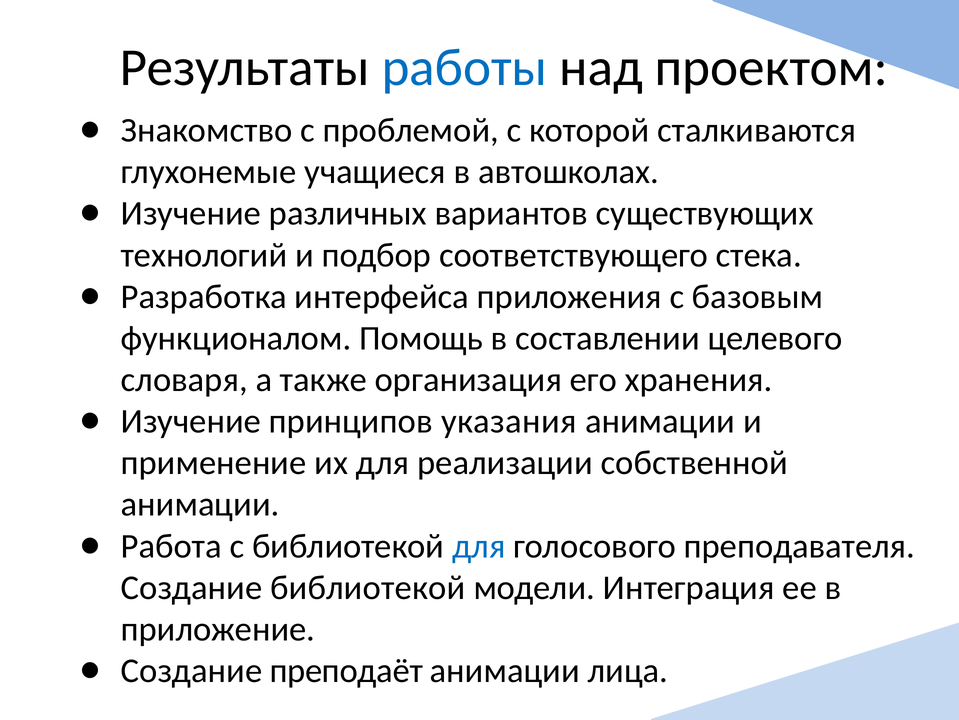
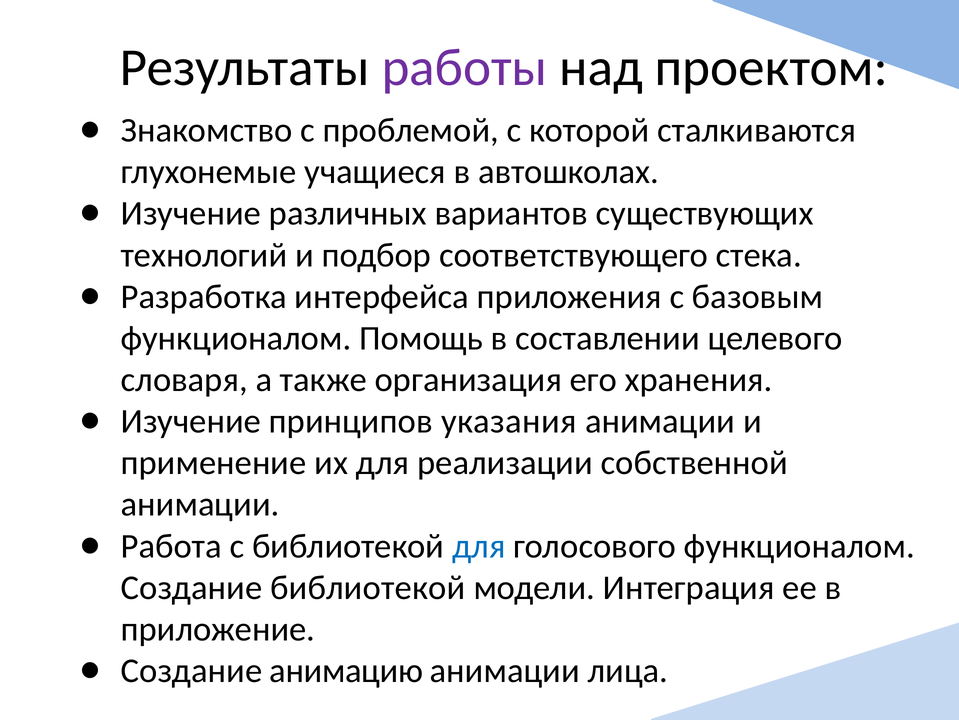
работы colour: blue -> purple (464, 68)
голосового преподавателя: преподавателя -> функционалом (799, 546)
преподаёт: преподаёт -> анимацию (346, 670)
